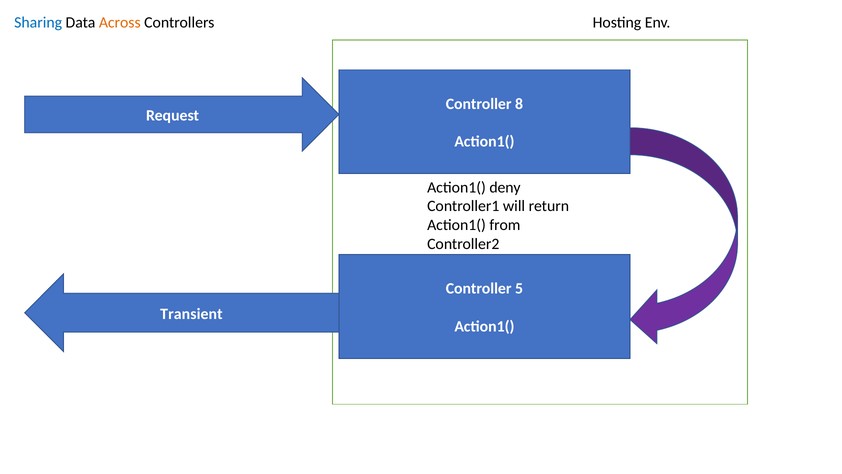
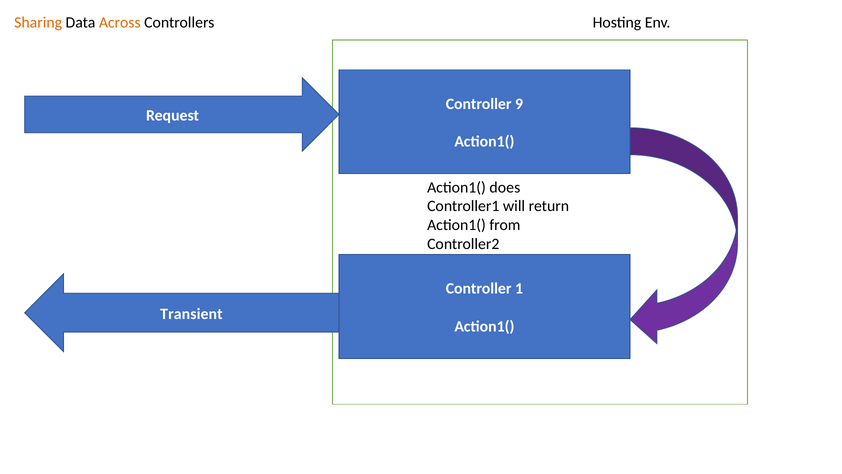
Sharing colour: blue -> orange (38, 22)
8: 8 -> 9 (519, 104)
deny: deny -> does (505, 187)
5: 5 -> 1 (519, 288)
